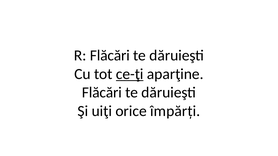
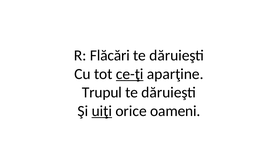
Flăcări: Flăcări -> Trupul (102, 93)
uiţi underline: none -> present (102, 111)
împărți: împărți -> oameni (175, 111)
